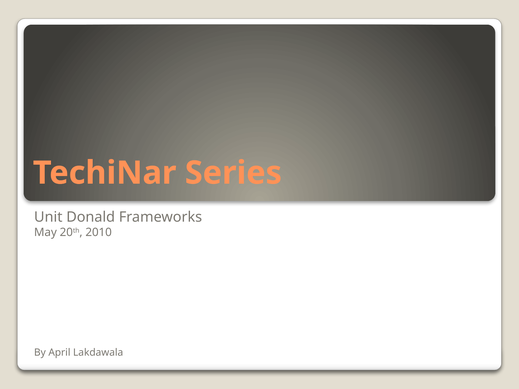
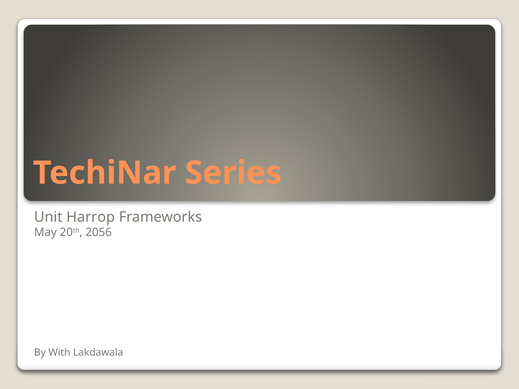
Donald: Donald -> Harrop (91, 217)
2010: 2010 -> 2056 (99, 233)
April: April -> With (59, 353)
